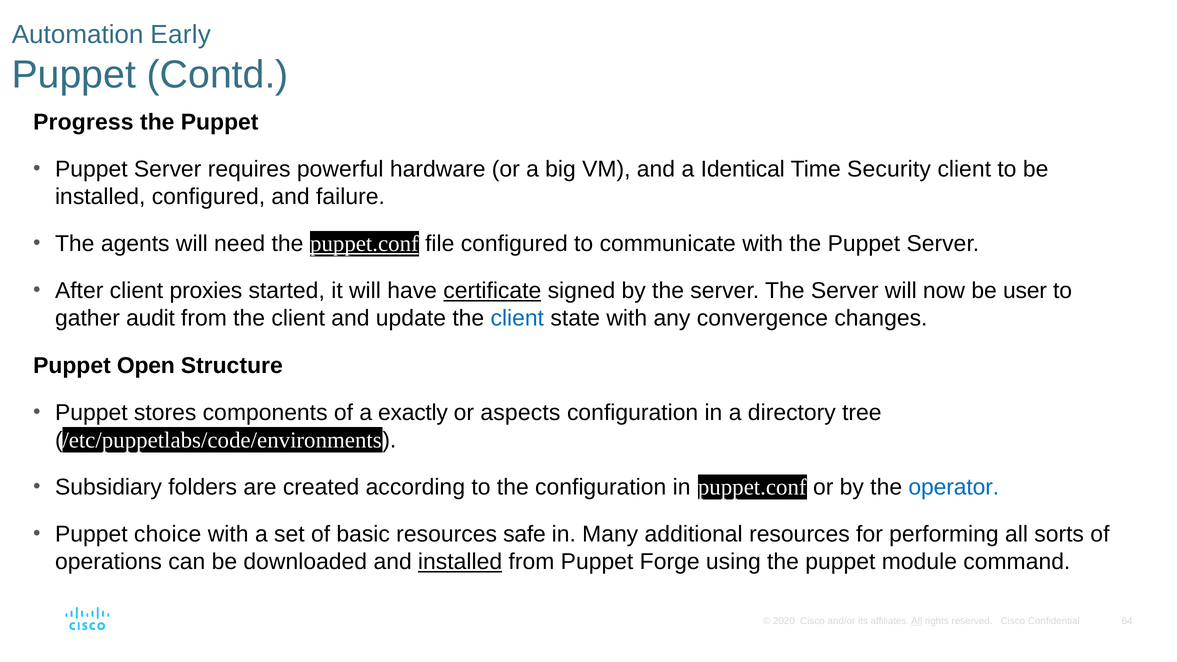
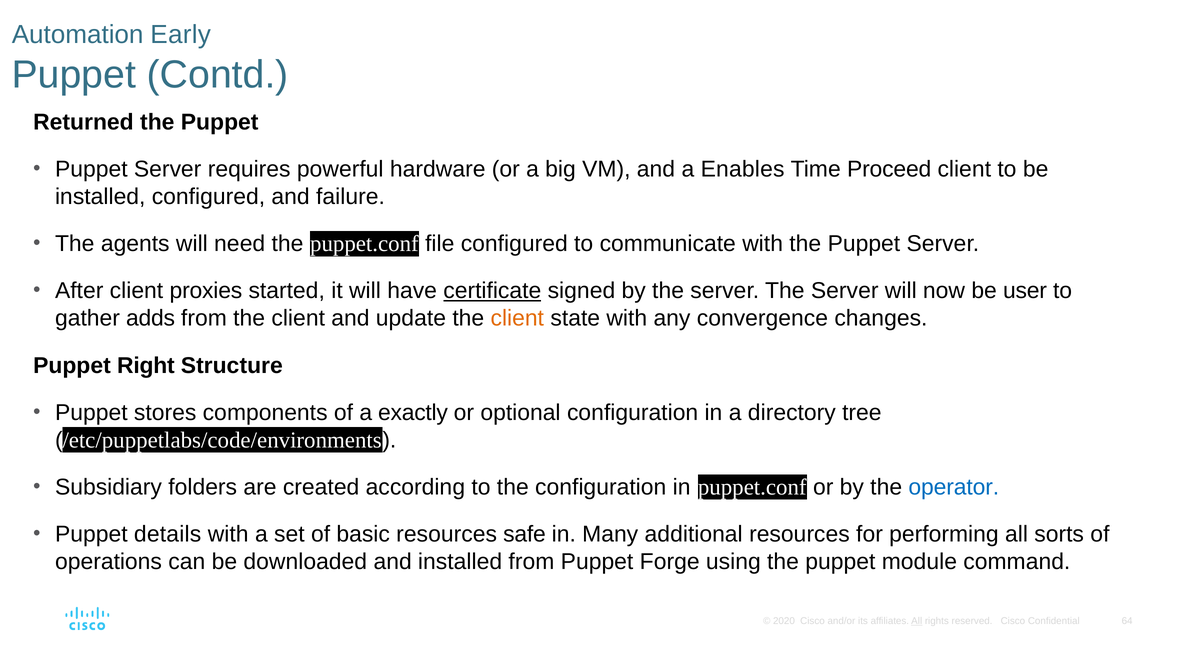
Progress: Progress -> Returned (83, 122)
Identical: Identical -> Enables (743, 169)
Security: Security -> Proceed (889, 169)
puppet.conf underline: present -> none (364, 244)
audit: audit -> adds (151, 318)
client colour: blue -> orange (517, 318)
Open: Open -> Right (146, 366)
aspects: aspects -> optional (521, 413)
choice: choice -> details (168, 534)
installed underline: present -> none (460, 562)
